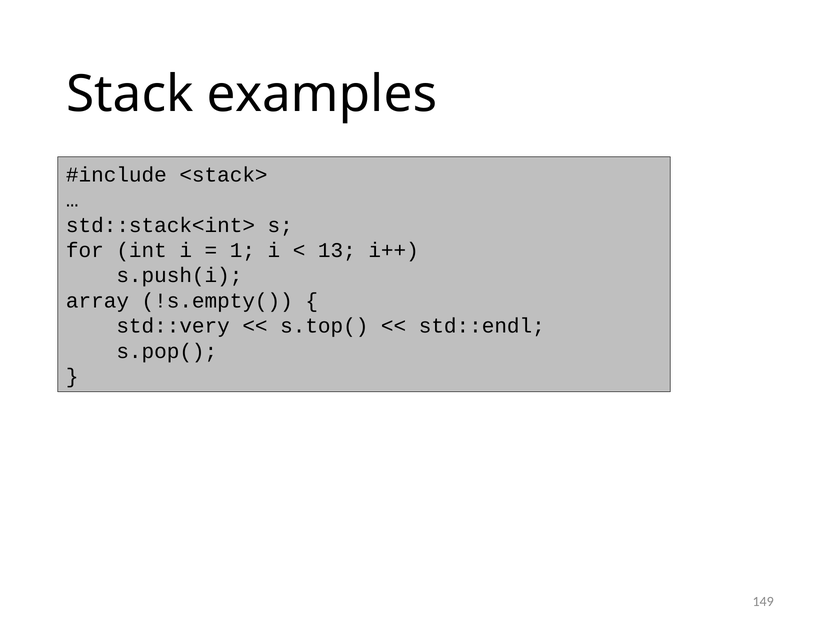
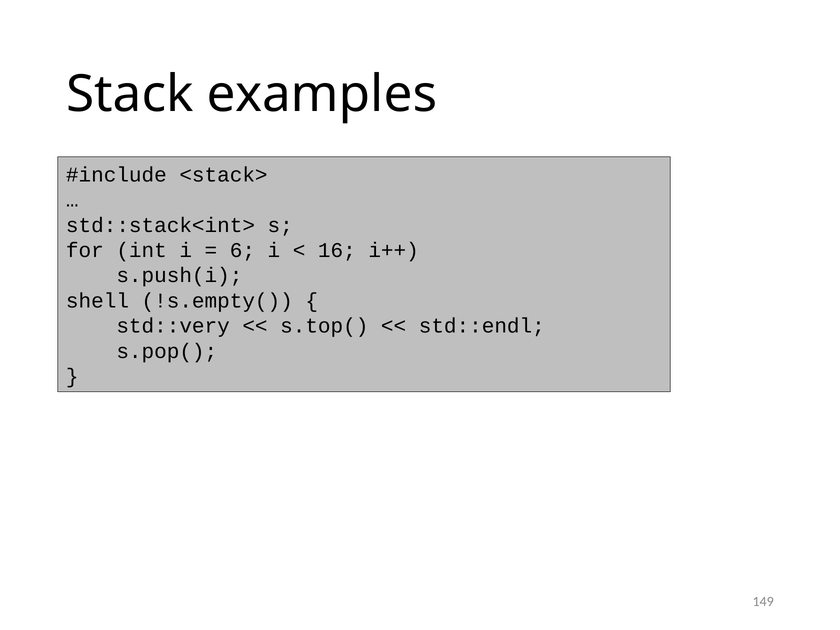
1: 1 -> 6 (242, 250)
13: 13 -> 16 (337, 250)
array: array -> shell (97, 301)
